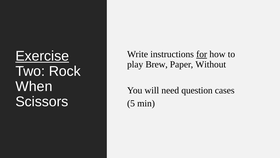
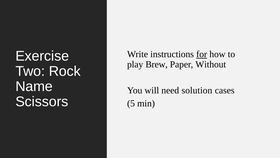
Exercise underline: present -> none (42, 56)
When: When -> Name (34, 86)
question: question -> solution (197, 90)
